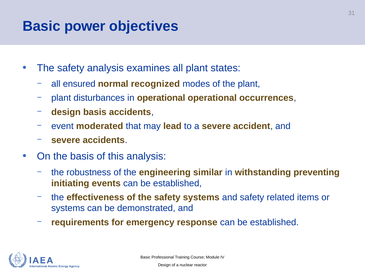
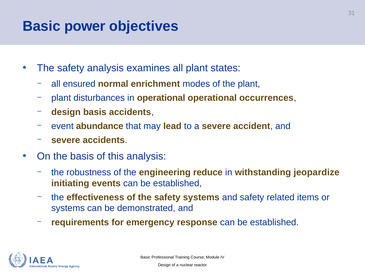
recognized: recognized -> enrichment (155, 84)
moderated: moderated -> abundance (100, 126)
similar: similar -> reduce (208, 172)
preventing: preventing -> jeopardize (317, 172)
